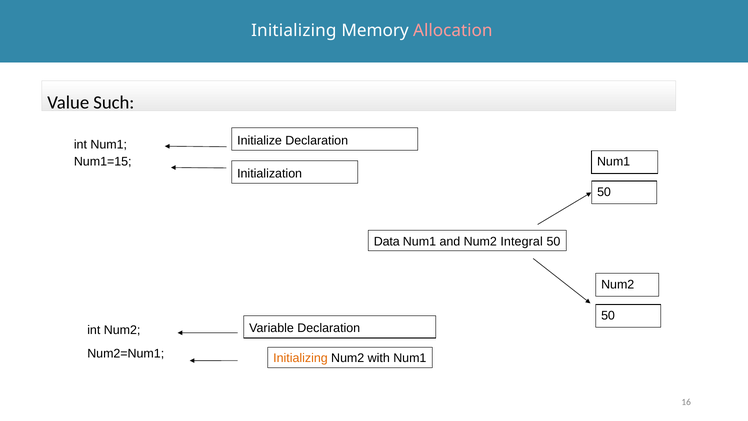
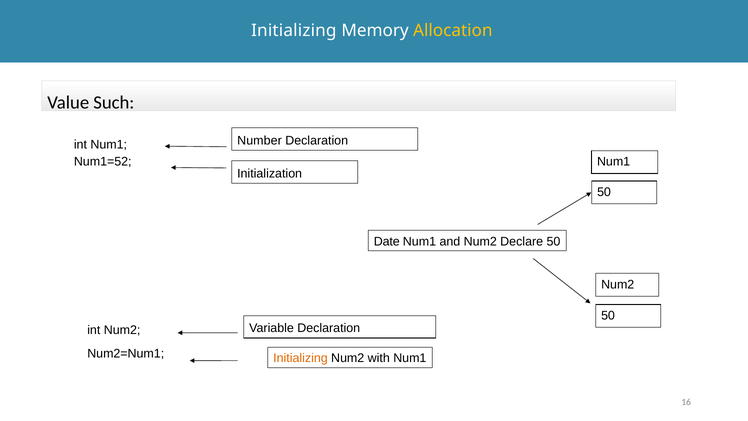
Allocation colour: pink -> yellow (453, 30)
Initialize: Initialize -> Number (260, 141)
Num1=15: Num1=15 -> Num1=52 (103, 162)
Data: Data -> Date (387, 241)
Integral: Integral -> Declare (522, 241)
